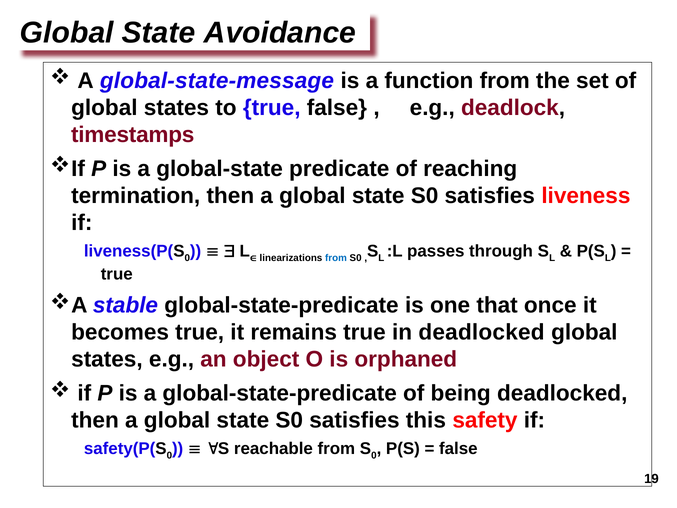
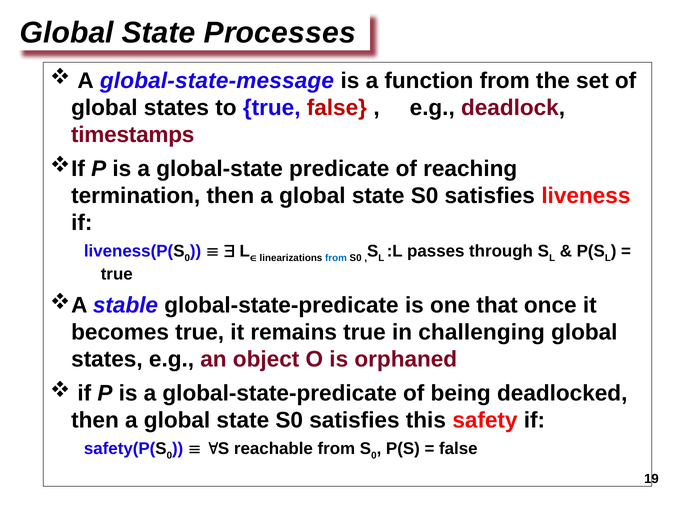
Avoidance: Avoidance -> Processes (280, 33)
false colour: black -> red (337, 108)
in deadlocked: deadlocked -> challenging (482, 332)
